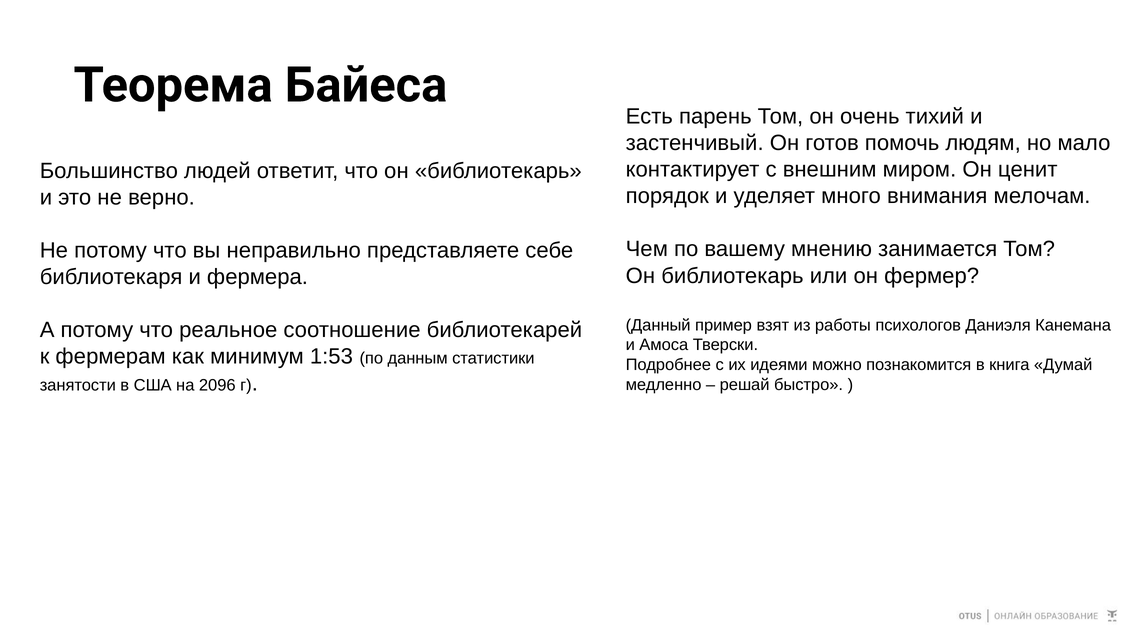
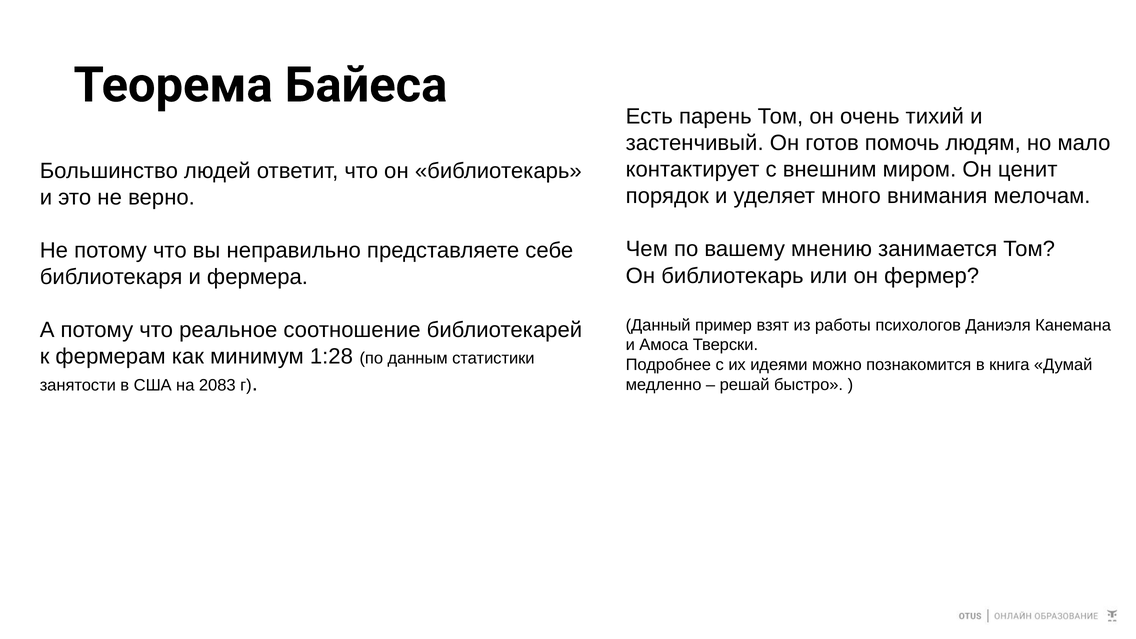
1:53: 1:53 -> 1:28 (331, 357)
2096: 2096 -> 2083 (217, 385)
